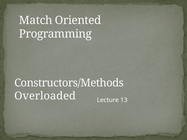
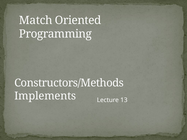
Overloaded: Overloaded -> Implements (45, 96)
